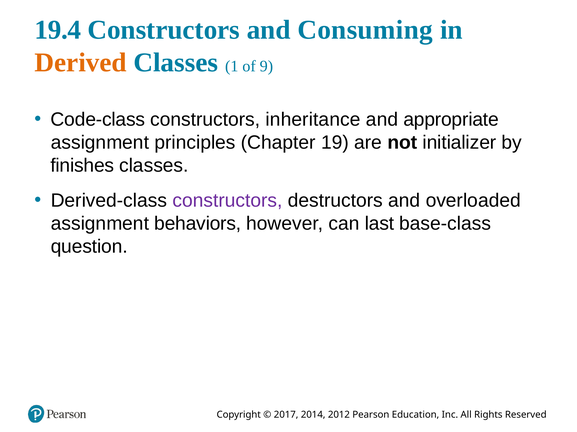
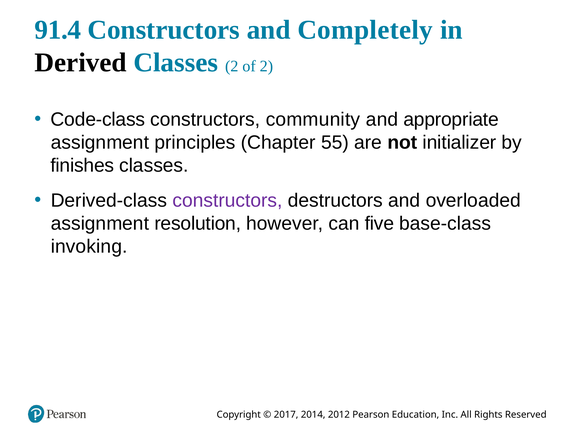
19.4: 19.4 -> 91.4 (58, 30)
Consuming: Consuming -> Completely (365, 30)
Derived colour: orange -> black (81, 63)
Classes 1: 1 -> 2 (232, 66)
of 9: 9 -> 2 (266, 66)
inheritance: inheritance -> community (313, 120)
19: 19 -> 55 (335, 143)
behaviors: behaviors -> resolution (198, 224)
last: last -> five (379, 224)
question: question -> invoking (89, 247)
